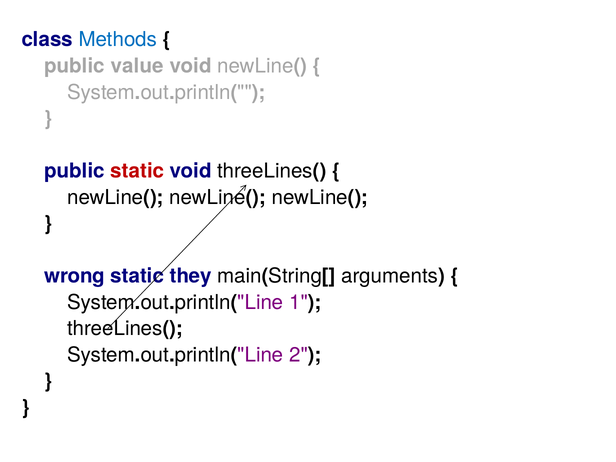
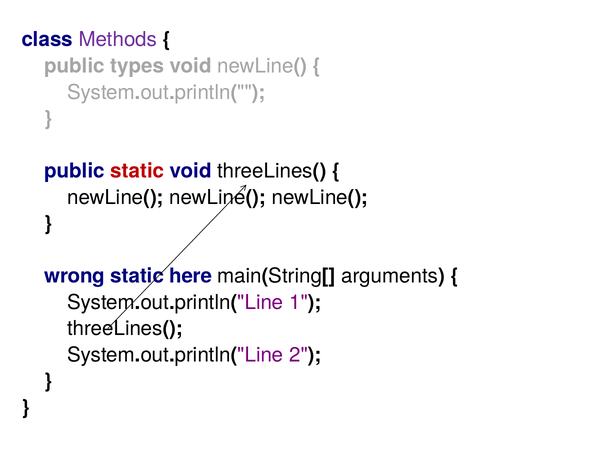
Methods colour: blue -> purple (118, 40)
value: value -> types (137, 66)
they: they -> here (191, 276)
